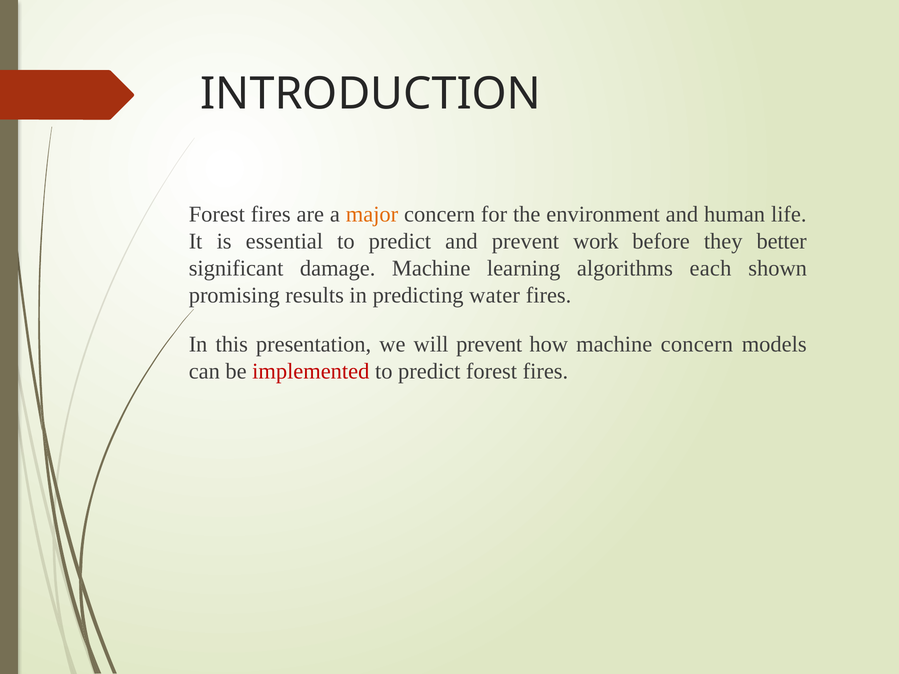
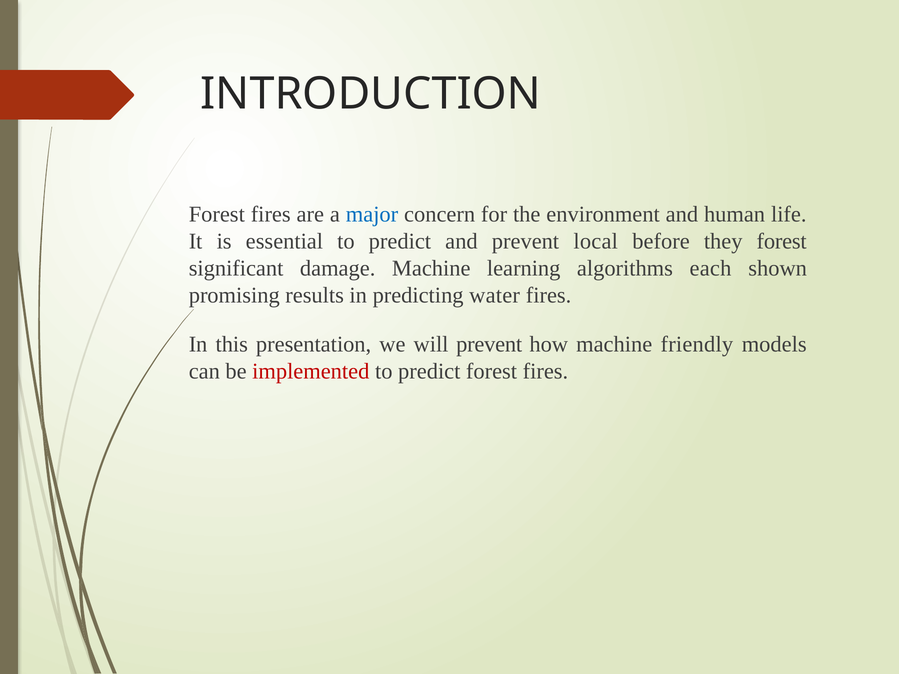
major colour: orange -> blue (372, 214)
work: work -> local (596, 241)
they better: better -> forest (782, 241)
machine concern: concern -> friendly (697, 345)
